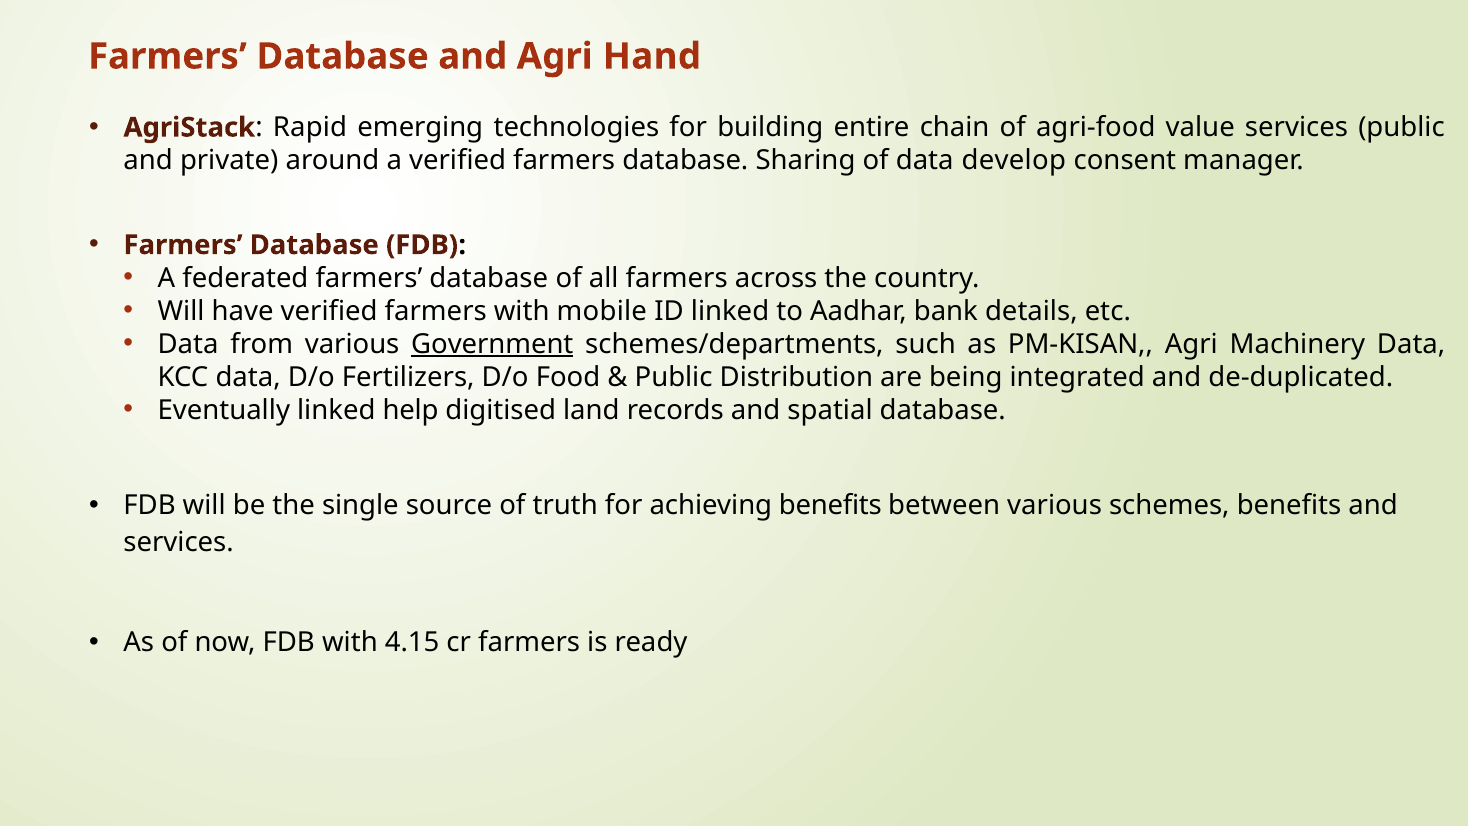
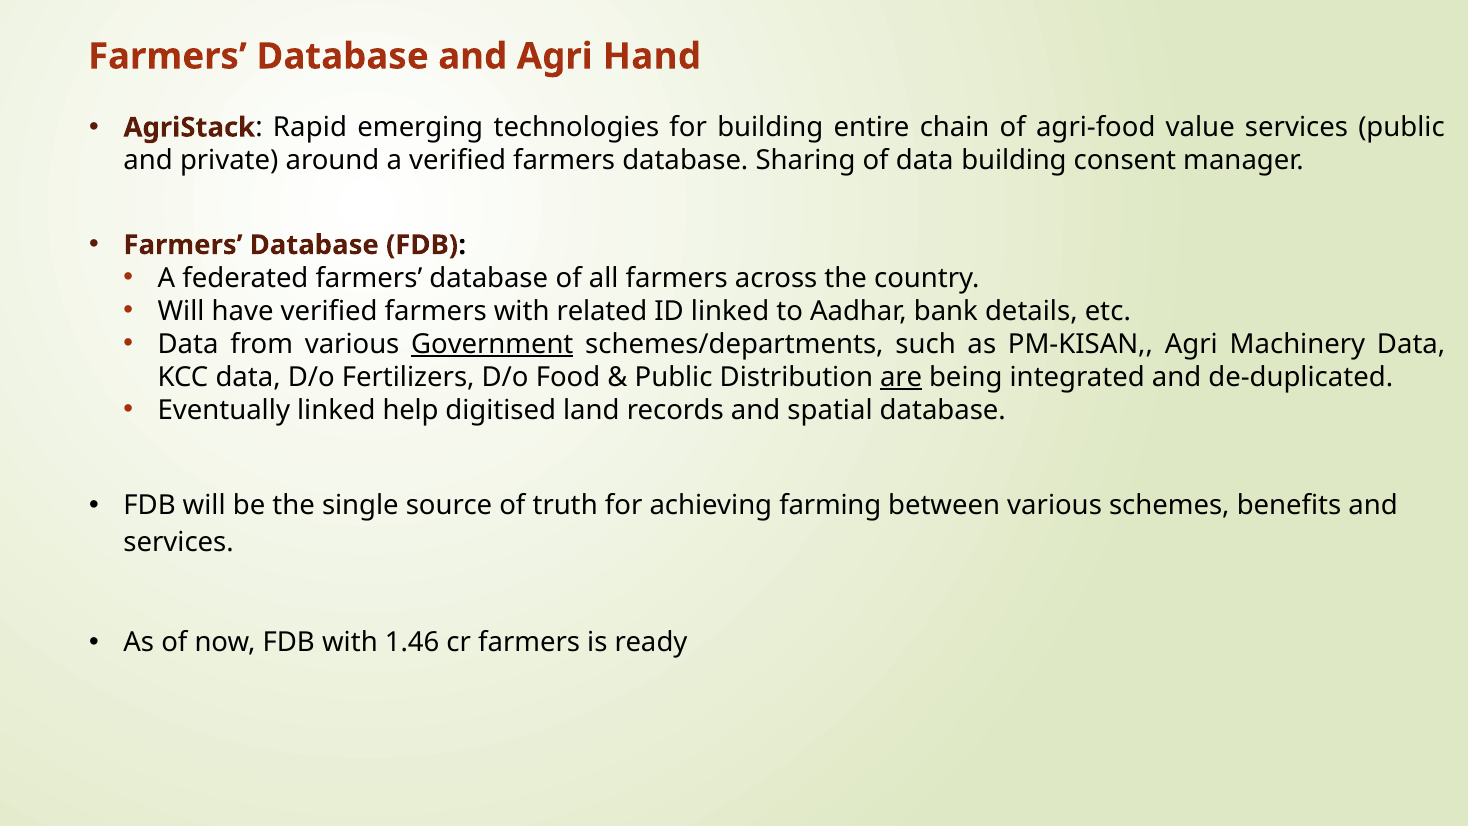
data develop: develop -> building (1014, 160)
mobile: mobile -> related (602, 311)
are underline: none -> present (901, 377)
achieving benefits: benefits -> farming (830, 506)
4.15: 4.15 -> 1.46 (412, 642)
